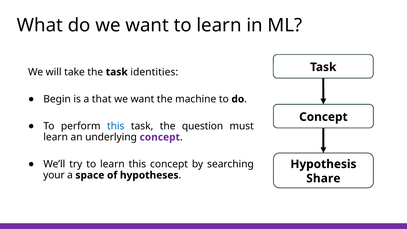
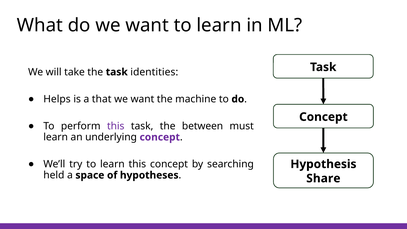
Begin: Begin -> Helps (57, 99)
this colour: blue -> purple (116, 126)
question: question -> between (203, 126)
your: your -> held (54, 175)
